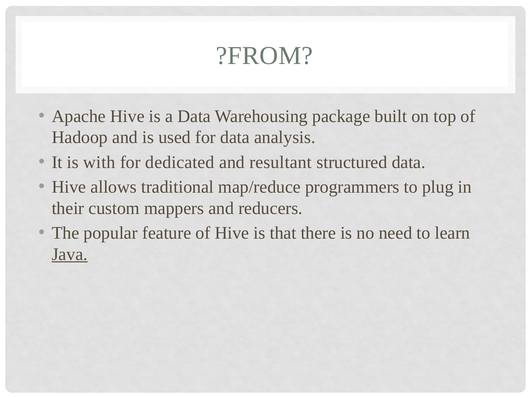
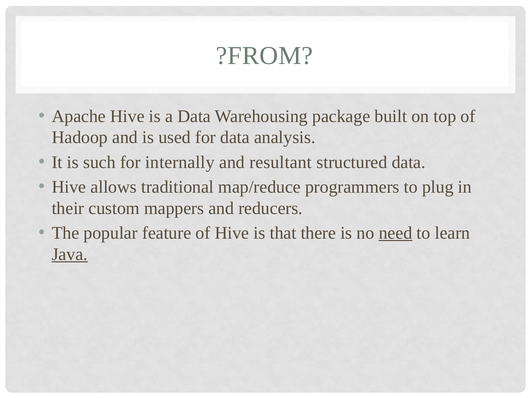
with: with -> such (99, 162)
dedicated: dedicated -> internally (180, 162)
need underline: none -> present (395, 233)
